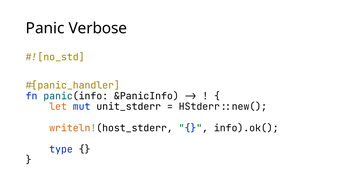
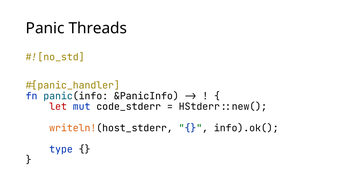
Verbose: Verbose -> Threads (98, 28)
let colour: orange -> red (58, 106)
unit_stderr: unit_stderr -> code_stderr (129, 106)
